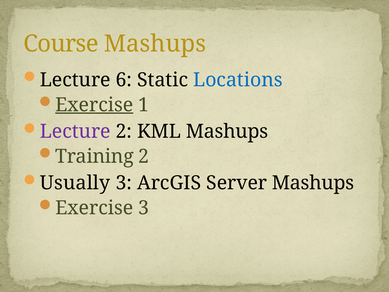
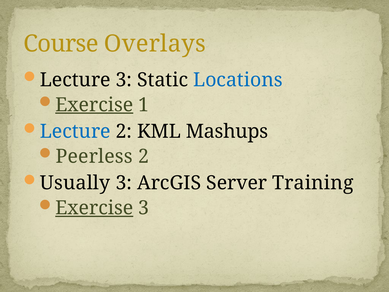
Course Mashups: Mashups -> Overlays (155, 44)
Lecture 6: 6 -> 3 (124, 80)
Lecture colour: purple -> blue (75, 131)
Training: Training -> Peerless (94, 156)
Server Mashups: Mashups -> Training (313, 183)
Exercise underline: none -> present (94, 208)
